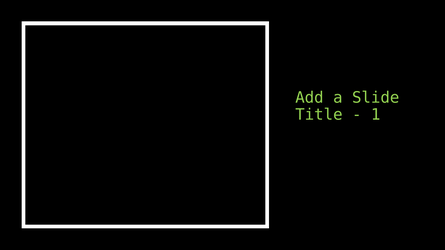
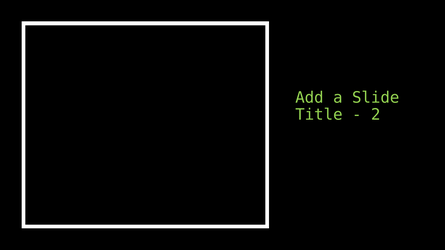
1: 1 -> 2 (376, 115)
